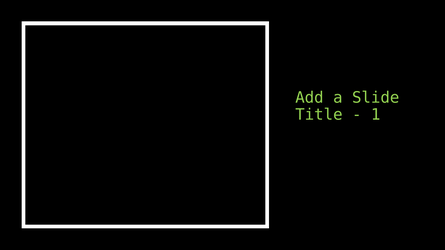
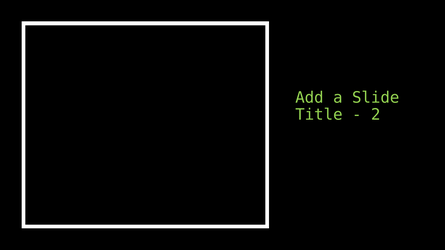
1: 1 -> 2 (376, 115)
